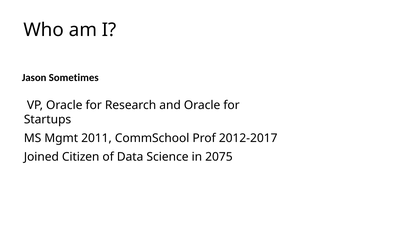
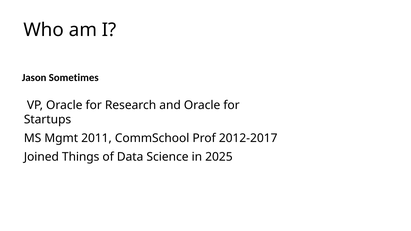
Citizen: Citizen -> Things (81, 157)
2075: 2075 -> 2025 (219, 157)
